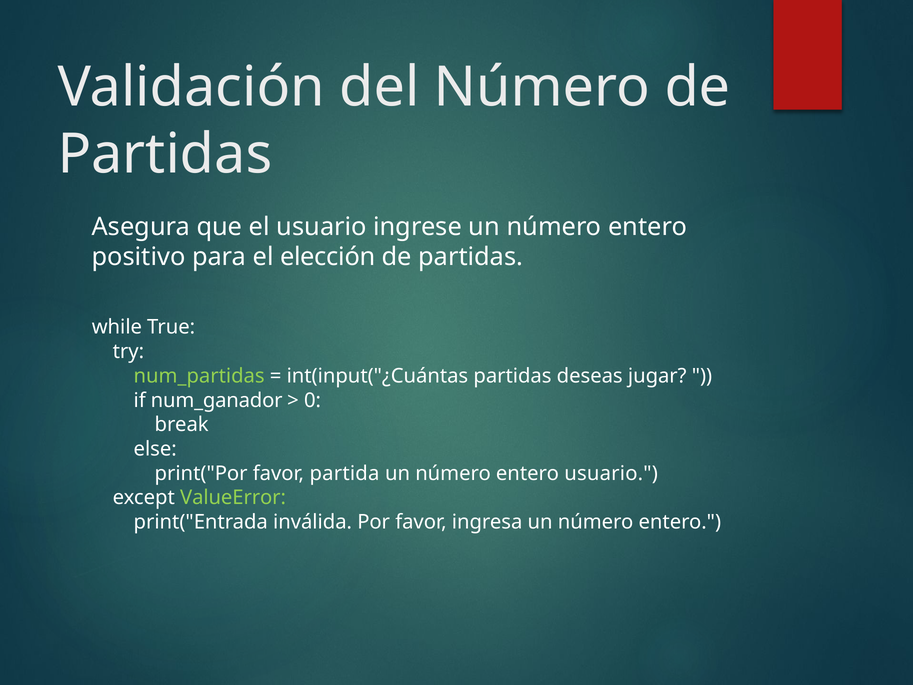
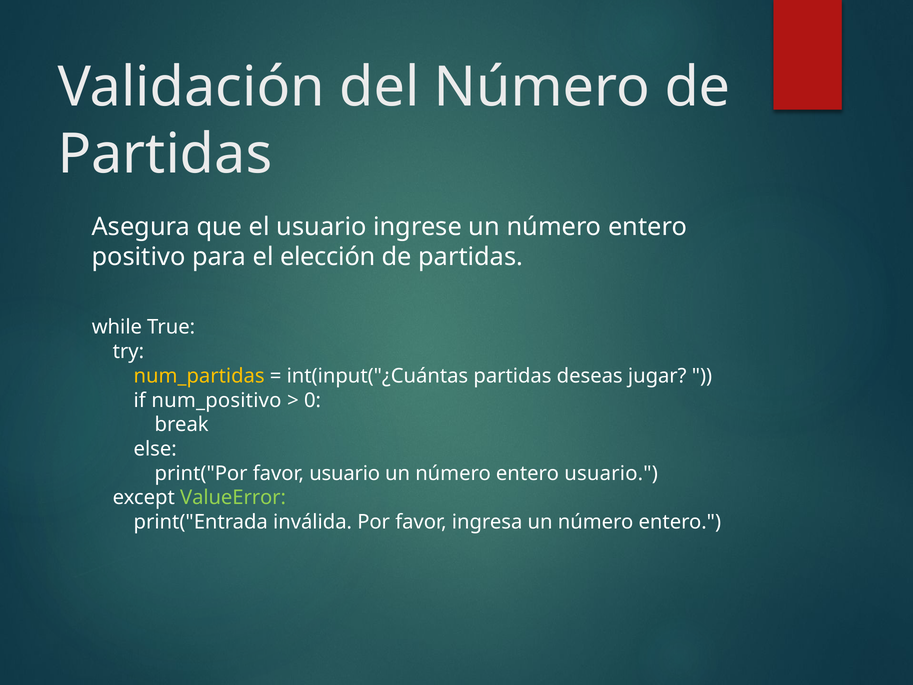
num_partidas colour: light green -> yellow (199, 376)
num_ganador: num_ganador -> num_positivo (216, 400)
favor partida: partida -> usuario (345, 473)
